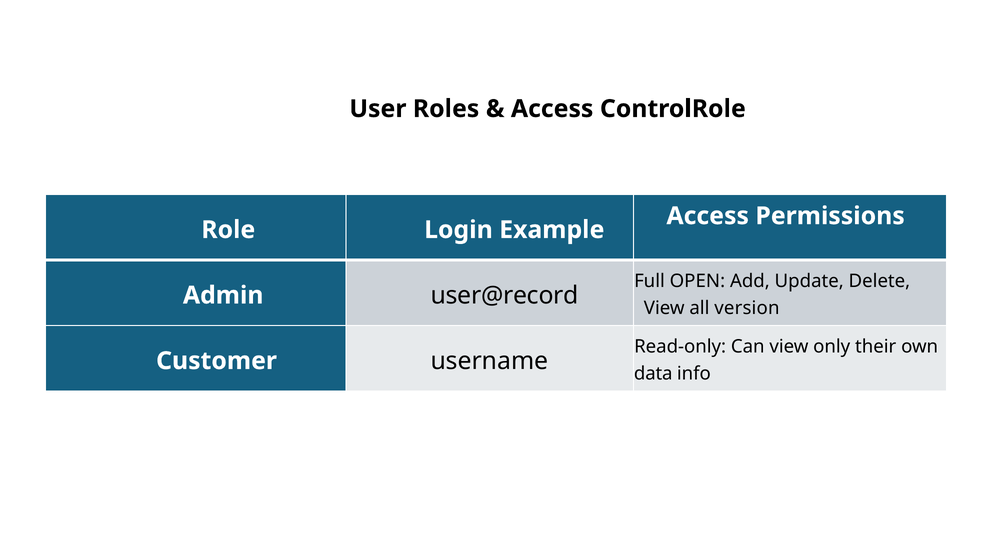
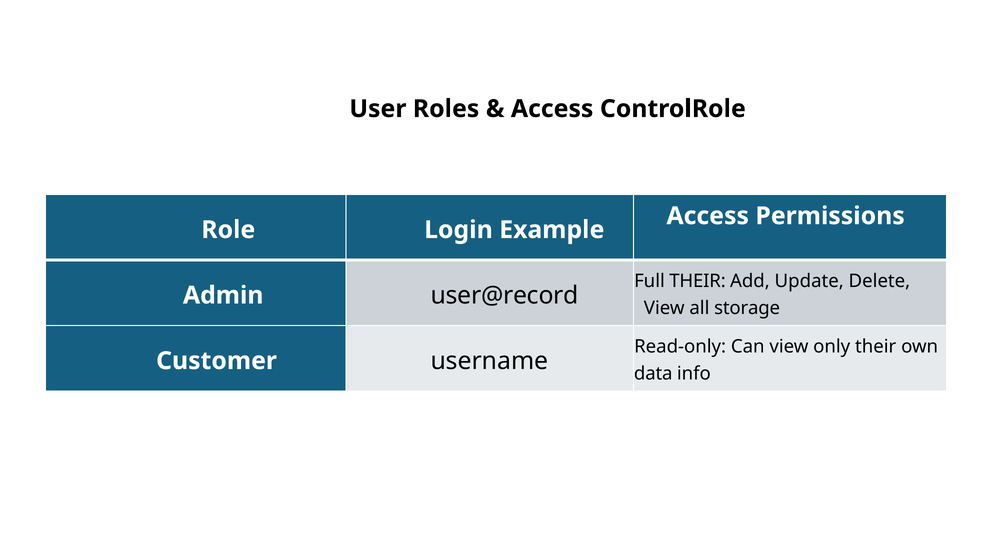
Full OPEN: OPEN -> THEIR (698, 281)
version: version -> storage (747, 308)
